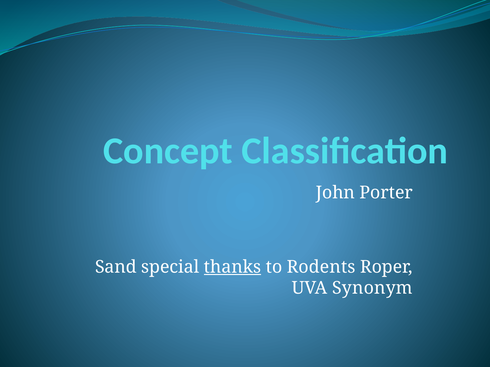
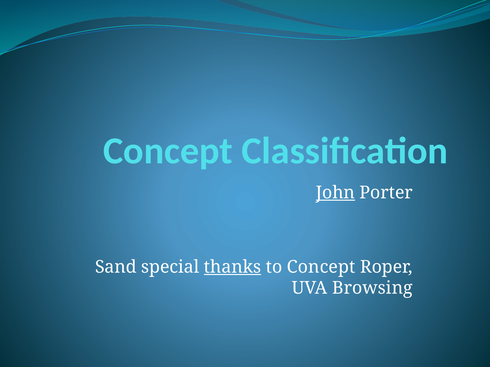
John underline: none -> present (335, 193)
to Rodents: Rodents -> Concept (321, 267)
Synonym: Synonym -> Browsing (372, 289)
